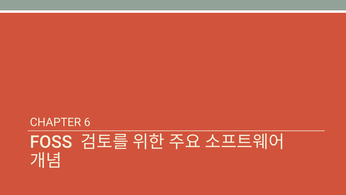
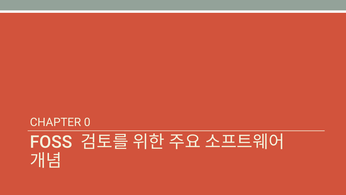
6: 6 -> 0 (87, 122)
